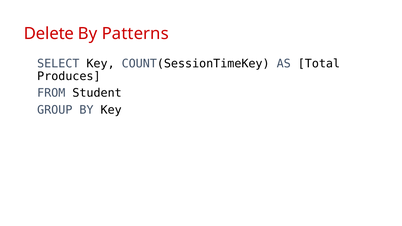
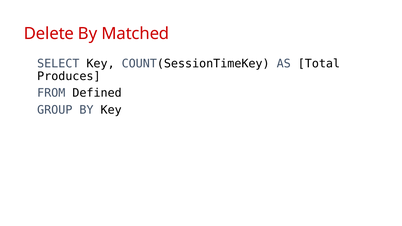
Patterns: Patterns -> Matched (135, 34)
Student: Student -> Defined (97, 93)
